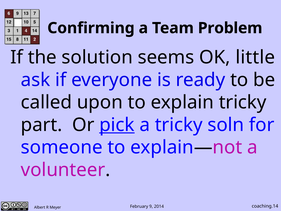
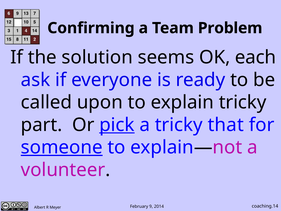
little: little -> each (255, 57)
soln: soln -> that (226, 125)
someone underline: none -> present (62, 147)
